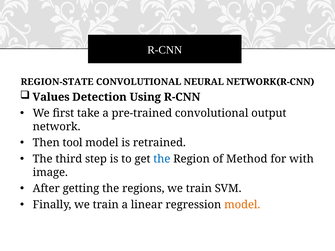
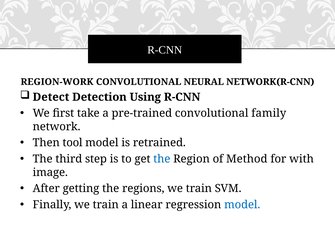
REGION-STATE: REGION-STATE -> REGION-WORK (57, 82)
Values: Values -> Detect (51, 97)
output: output -> family (269, 113)
model colour: orange -> blue (242, 205)
